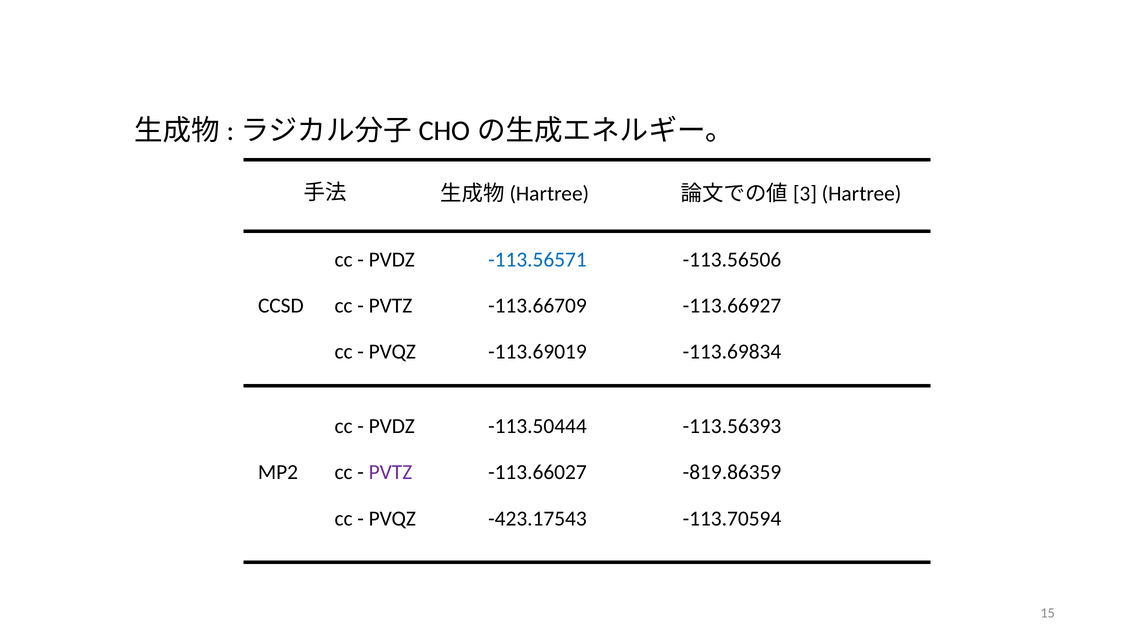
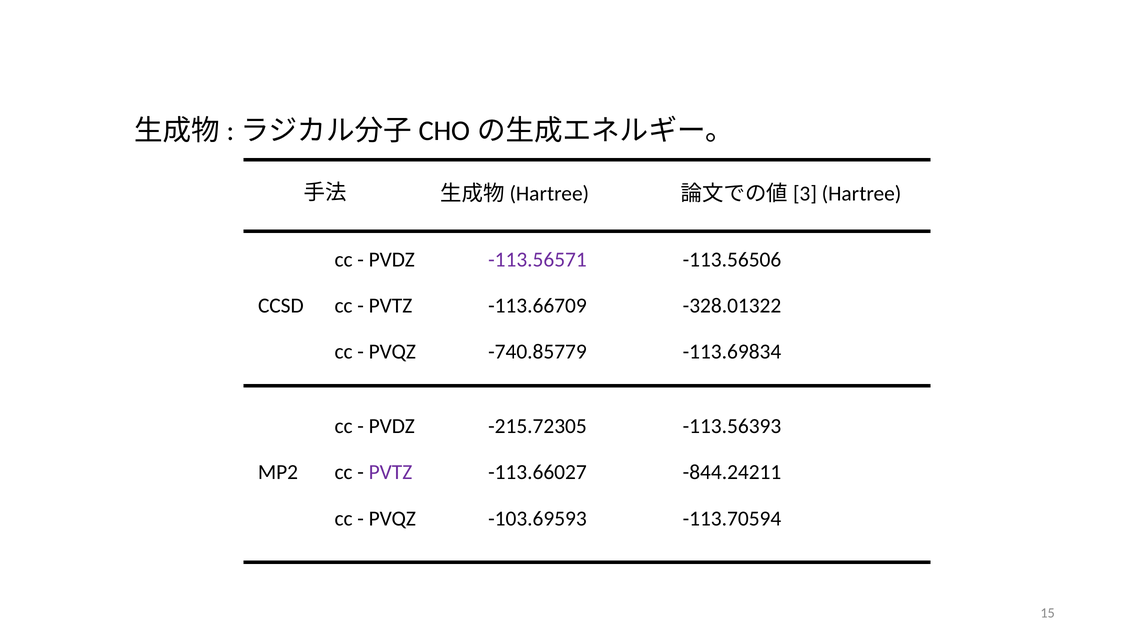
-113.56571 colour: blue -> purple (537, 260)
-113.66927: -113.66927 -> -328.01322 (732, 306)
-113.69019: -113.69019 -> -740.85779 (537, 352)
-113.50444: -113.50444 -> -215.72305 (537, 427)
-819.86359: -819.86359 -> -844.24211 (732, 473)
-423.17543: -423.17543 -> -103.69593 (537, 519)
